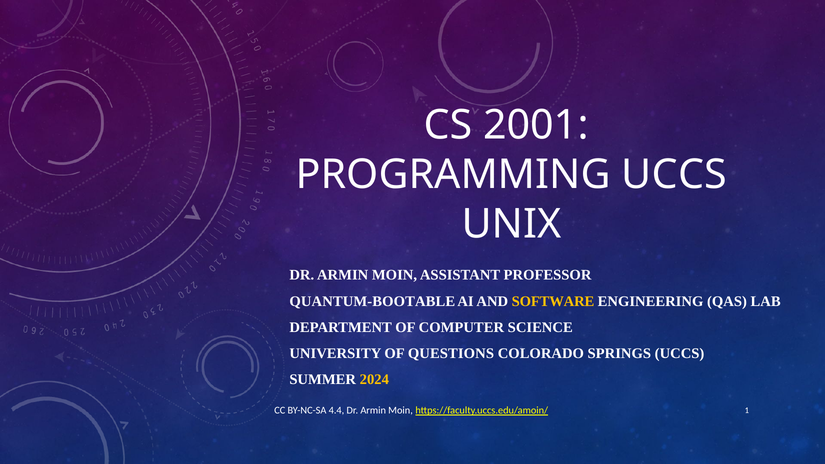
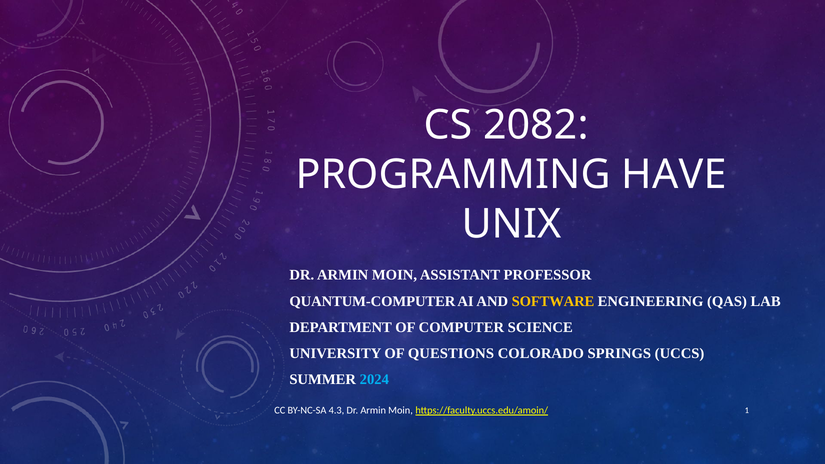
2001: 2001 -> 2082 (536, 125)
PROGRAMMING UCCS: UCCS -> HAVE (674, 175)
QUANTUM-BOOTABLE: QUANTUM-BOOTABLE -> QUANTUM-COMPUTER (372, 301)
2024 colour: yellow -> light blue (374, 380)
4.4: 4.4 -> 4.3 (336, 411)
